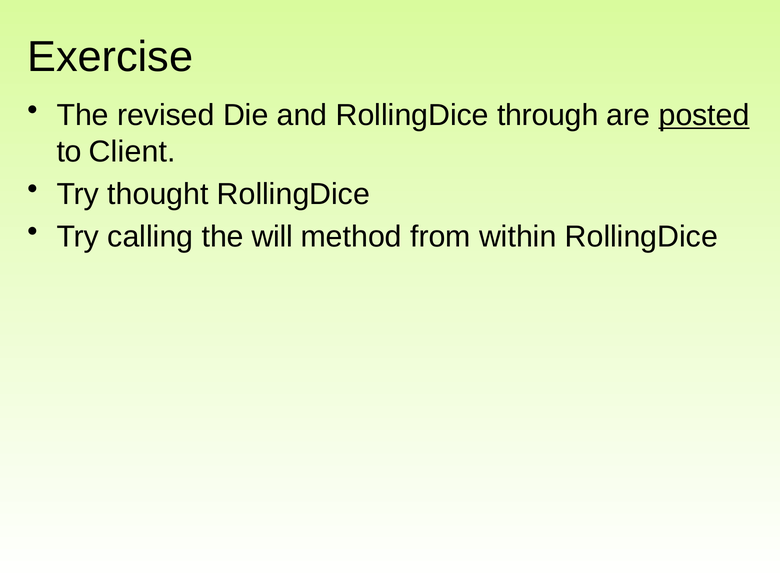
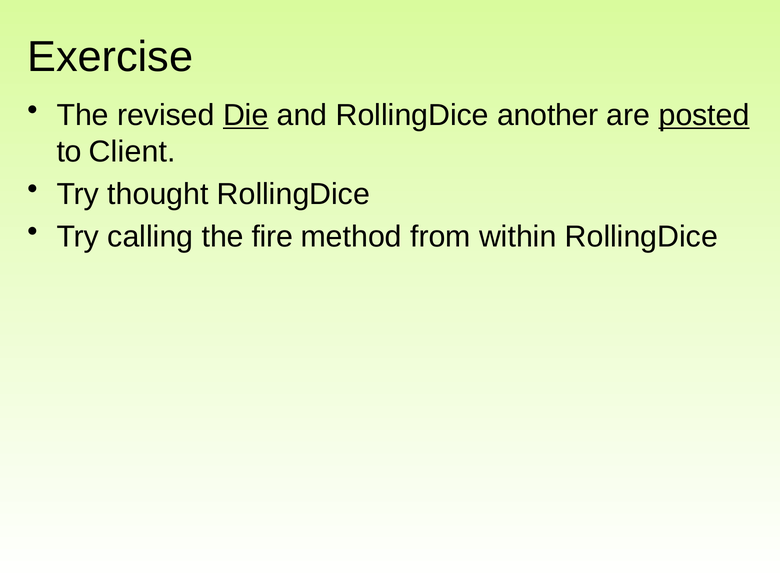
Die underline: none -> present (246, 115)
through: through -> another (548, 115)
will: will -> fire (272, 237)
